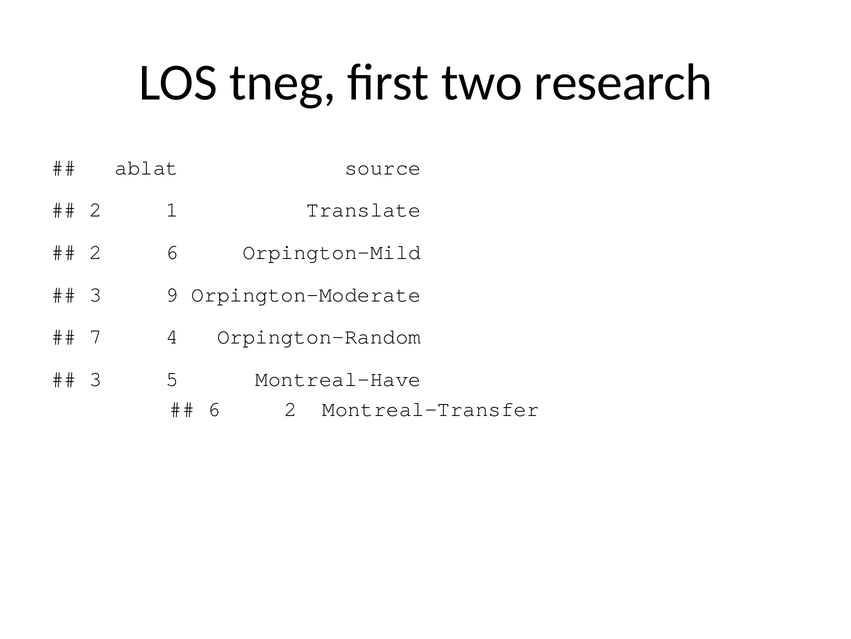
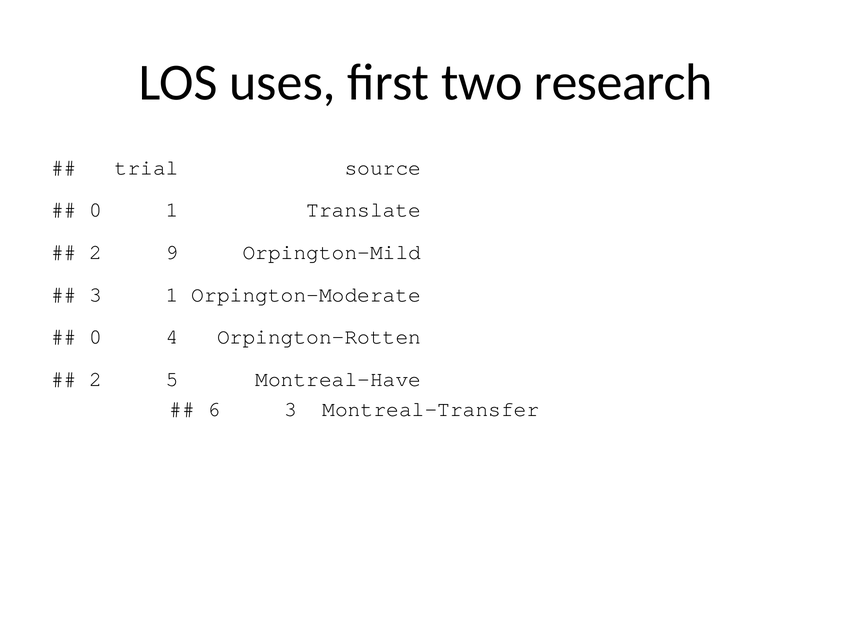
tneg: tneg -> uses (282, 82)
ablat: ablat -> trial (147, 167)
2: 2 -> 0 (96, 210)
2 6: 6 -> 9 (172, 252)
3 9: 9 -> 1 (172, 294)
7: 7 -> 0 (96, 337)
Orpington-Random: Orpington-Random -> Orpington-Rotten (319, 337)
3: 3 -> 2 (96, 379)
6 2: 2 -> 3 (291, 409)
